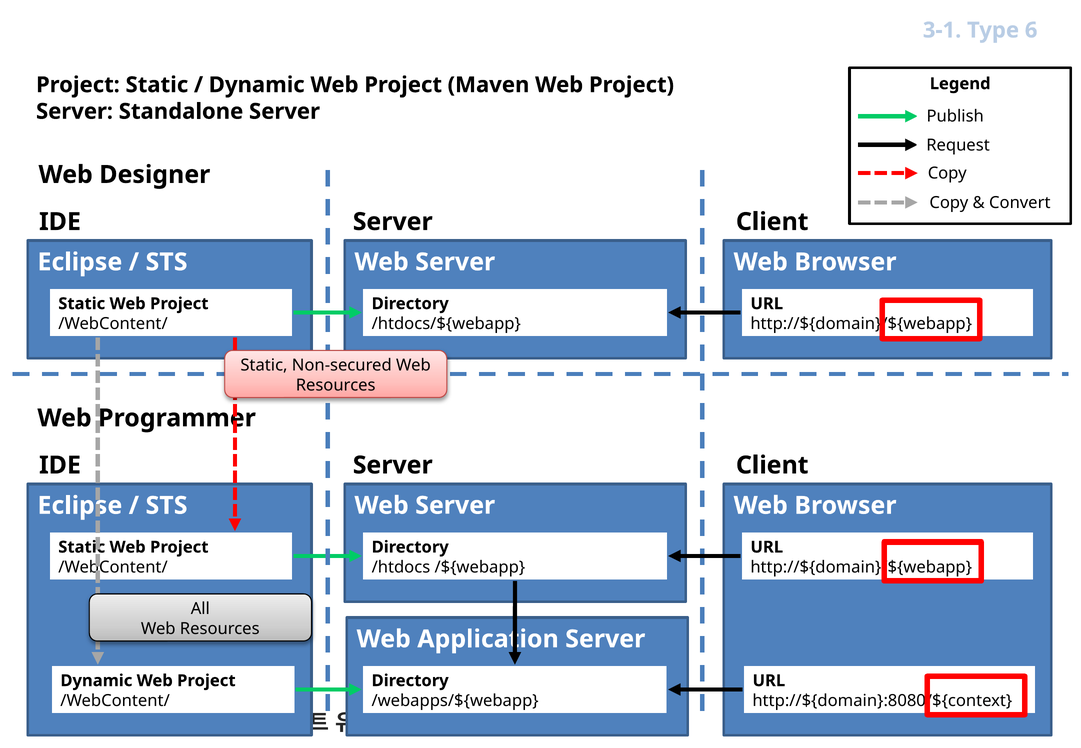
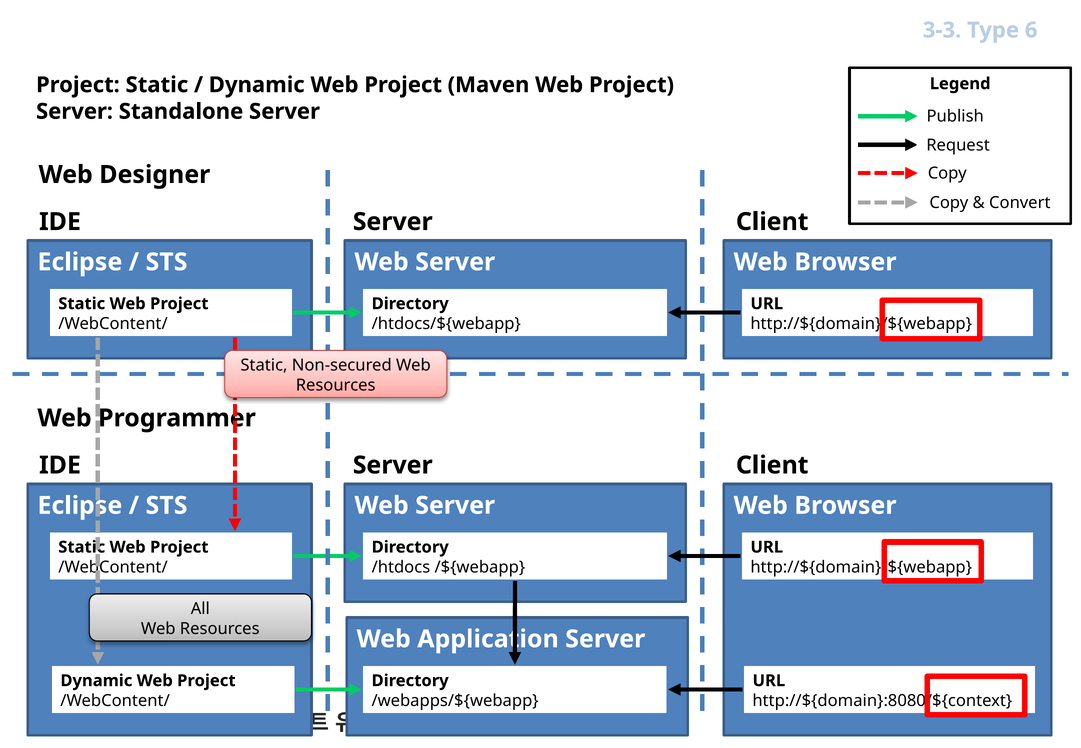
3-1: 3-1 -> 3-3 (942, 30)
